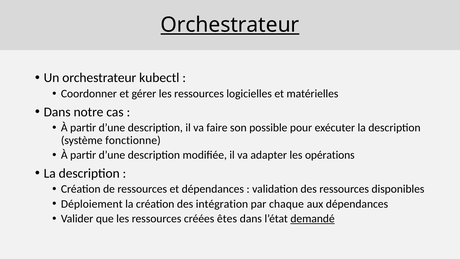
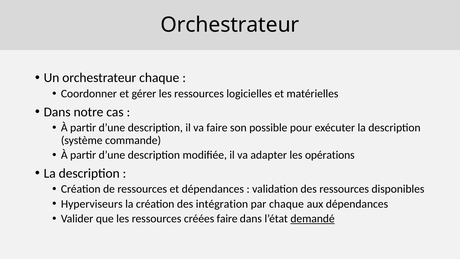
Orchestrateur underline: present -> none (230, 25)
orchestrateur kubectl: kubectl -> chaque (159, 78)
fonctionne: fonctionne -> commande (133, 140)
Déploiement: Déploiement -> Hyperviseurs (92, 204)
créées êtes: êtes -> faire (227, 219)
